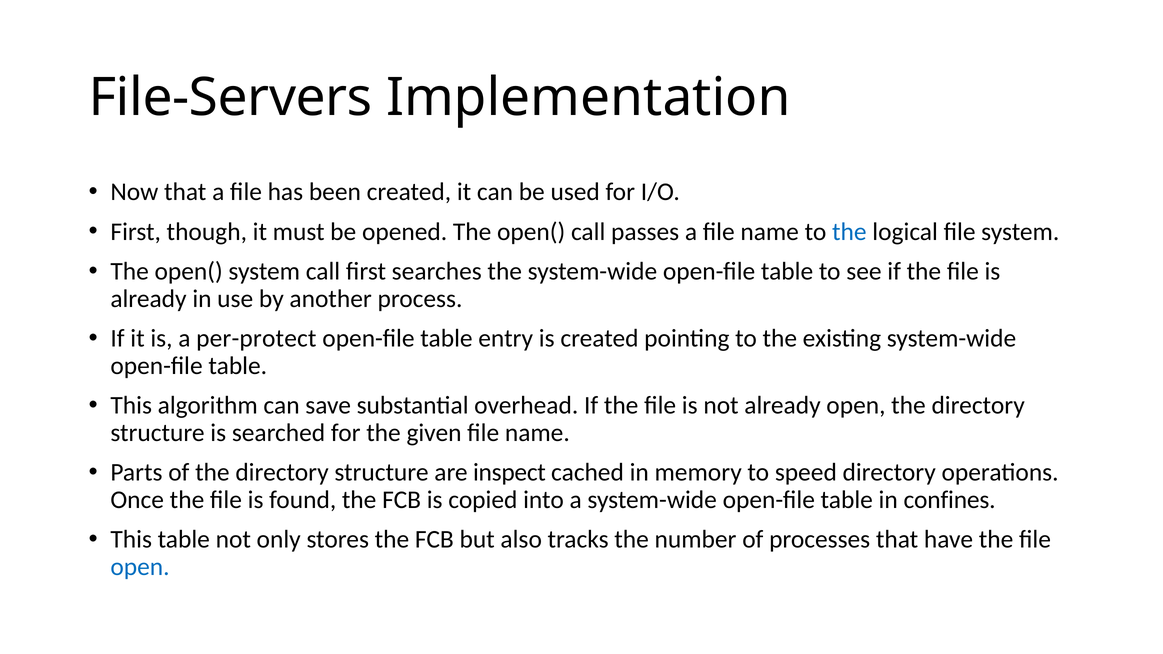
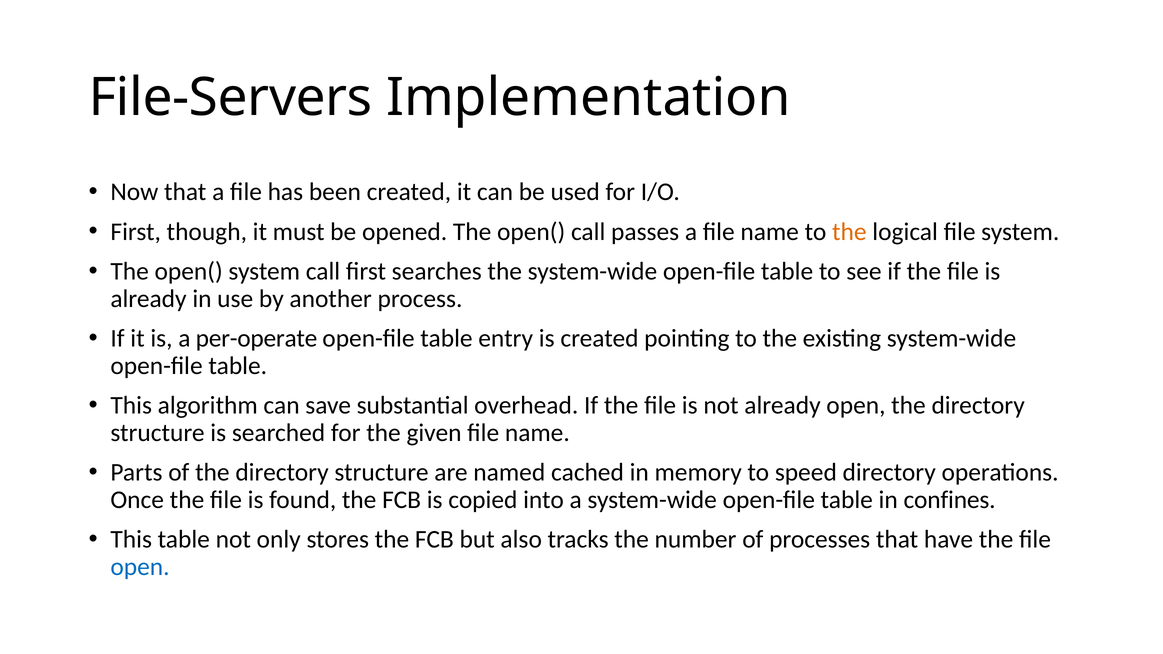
the colour: blue -> orange (849, 232)
per-protect: per-protect -> per-operate (257, 338)
inspect: inspect -> named (509, 472)
